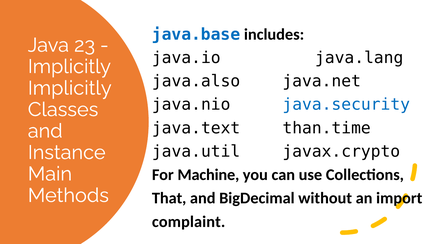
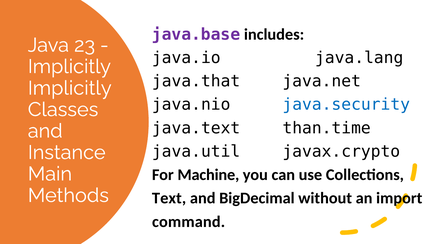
java.base colour: blue -> purple (196, 34)
java.also: java.also -> java.that (196, 81)
That: That -> Text (169, 199)
complaint: complaint -> command (189, 222)
